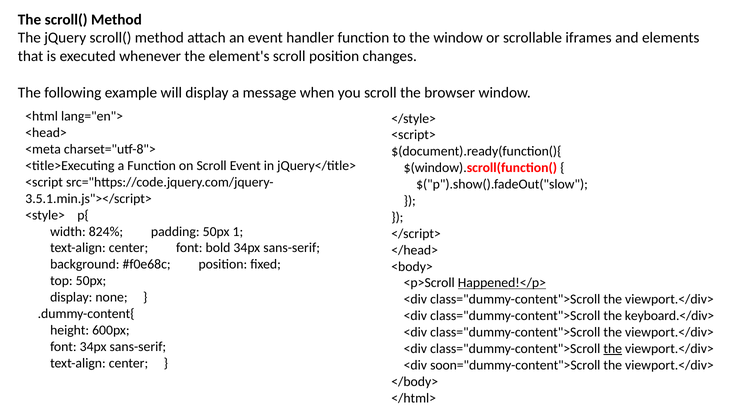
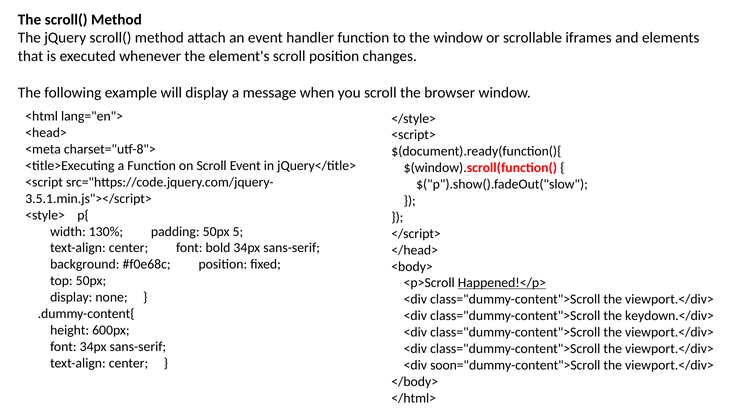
824%: 824% -> 130% (106, 232)
1: 1 -> 5 (238, 232)
keyboard.</div>: keyboard.</div> -> keydown.</div> (669, 316)
the underline: present -> none (613, 349)
